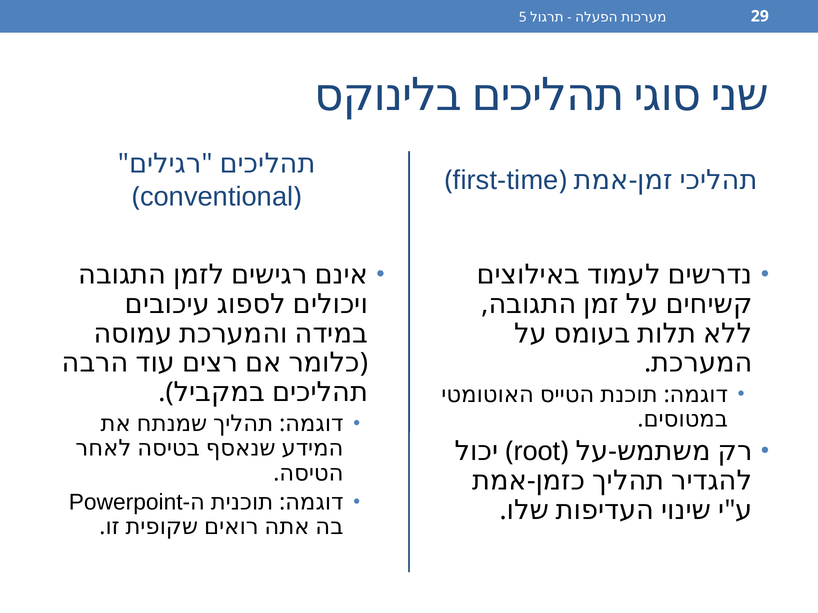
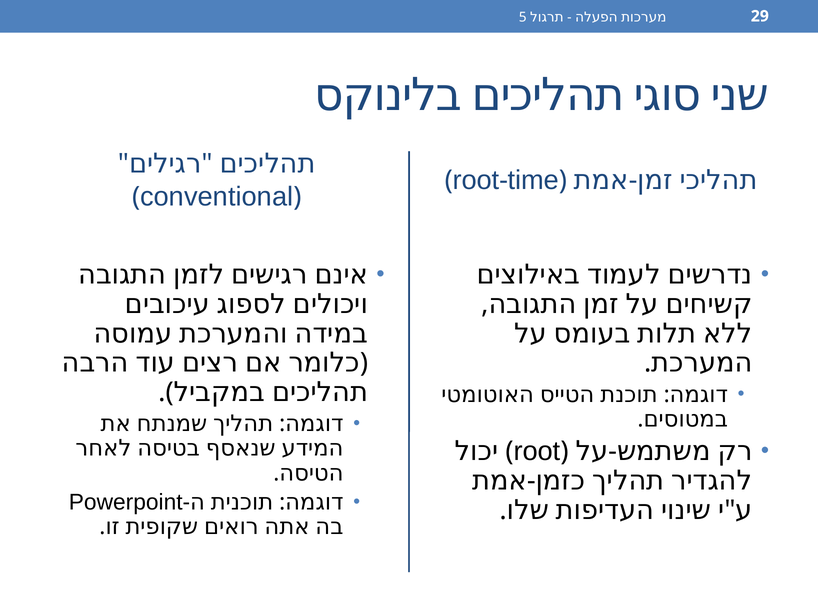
first-time: first-time -> root-time (506, 180)
